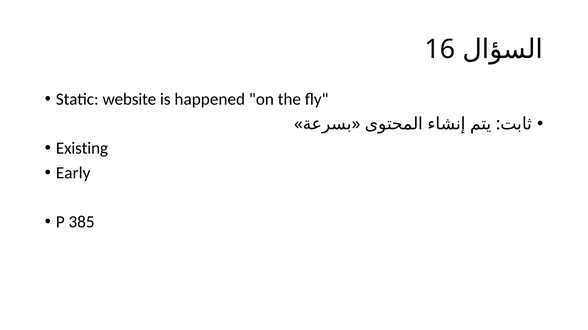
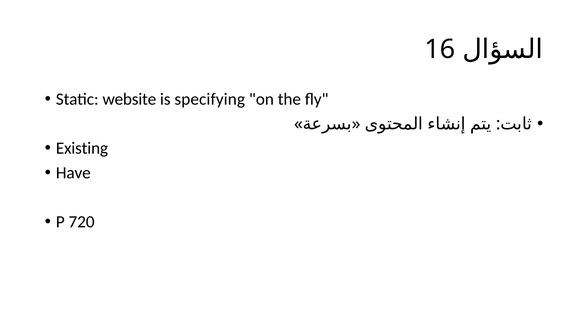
happened: happened -> specifying (210, 99)
Early: Early -> Have (73, 173)
385: 385 -> 720 (82, 222)
